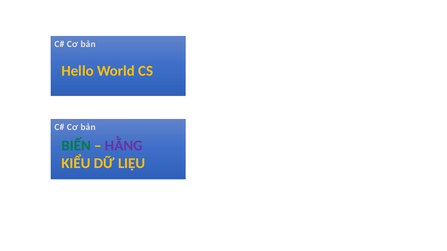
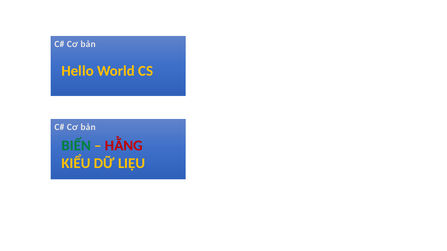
HẰNG colour: purple -> red (124, 146)
